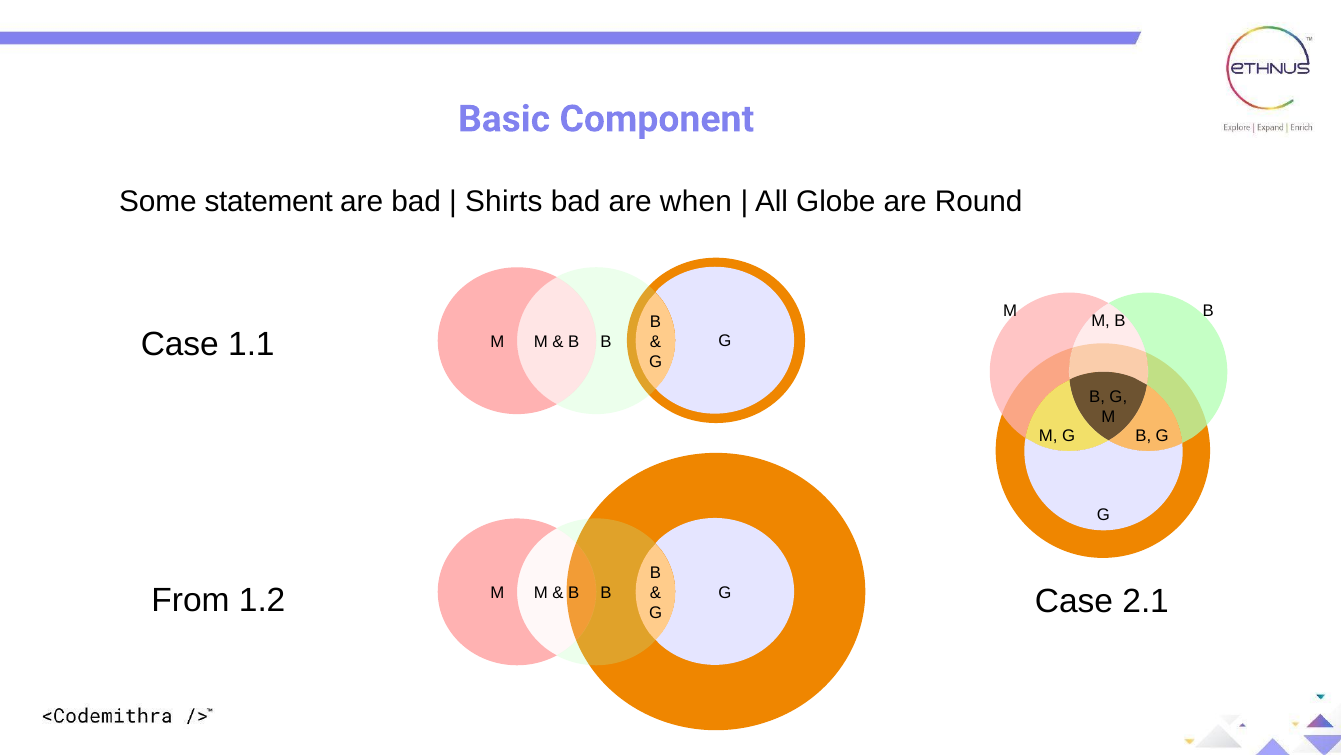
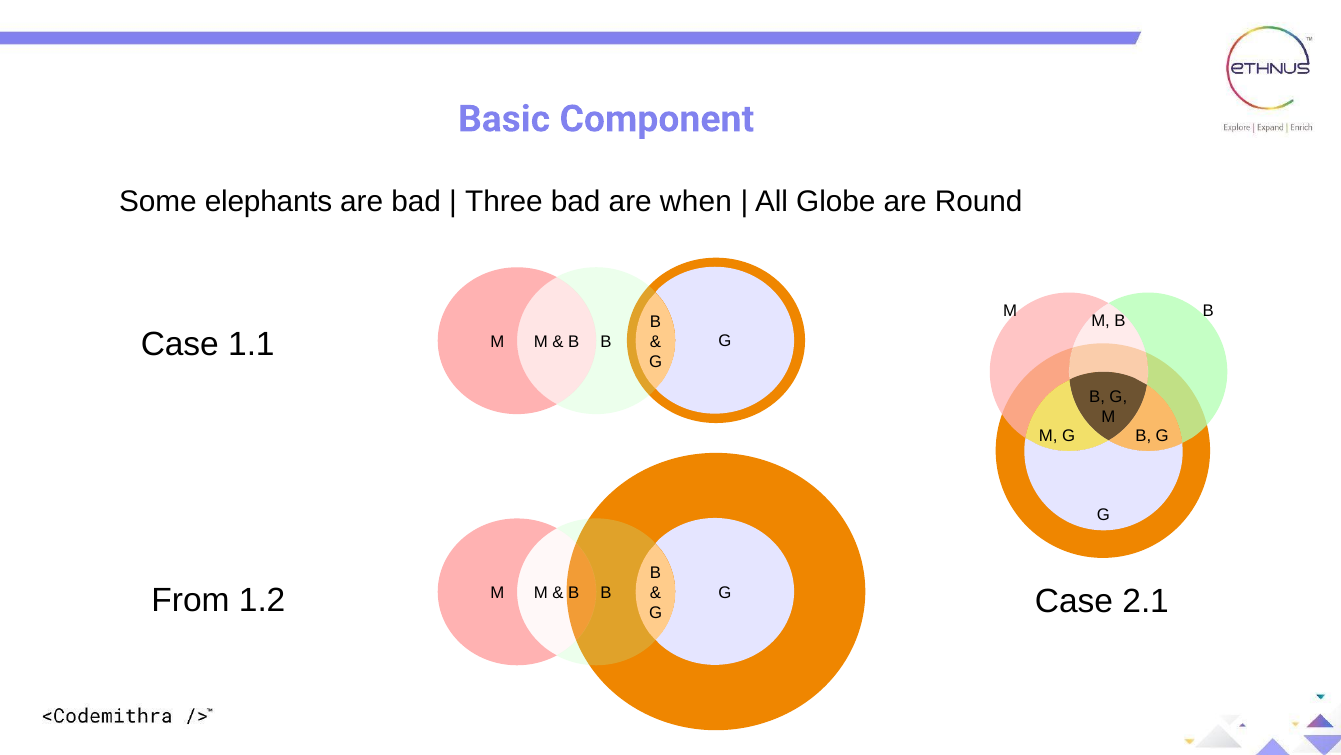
statement: statement -> elephants (269, 202)
Shirts: Shirts -> Three (504, 202)
